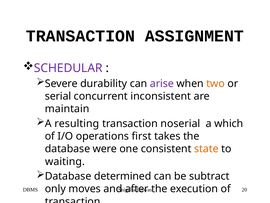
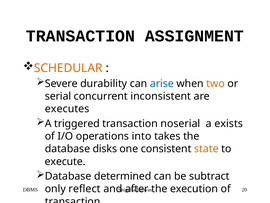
SCHEDULAR colour: purple -> orange (68, 68)
arise colour: purple -> blue (162, 83)
maintain: maintain -> executes (67, 109)
resulting: resulting -> triggered (77, 123)
which: which -> exists (229, 123)
first: first -> into (142, 136)
were: were -> disks (105, 149)
waiting: waiting -> execute (65, 161)
moves: moves -> reflect (85, 188)
